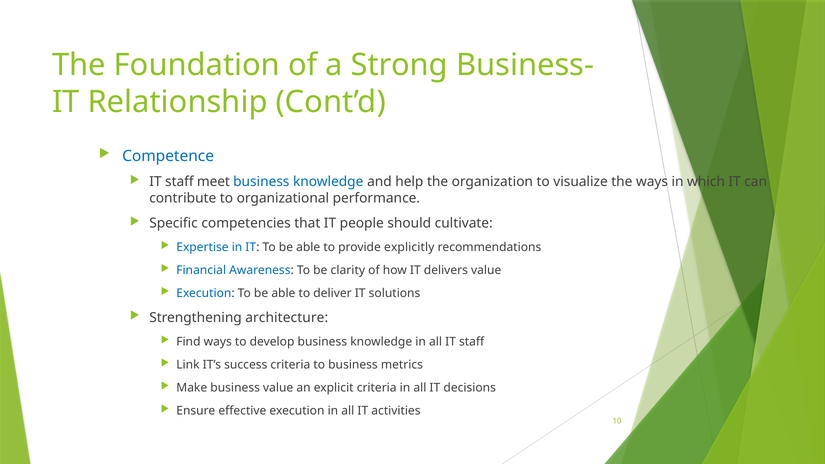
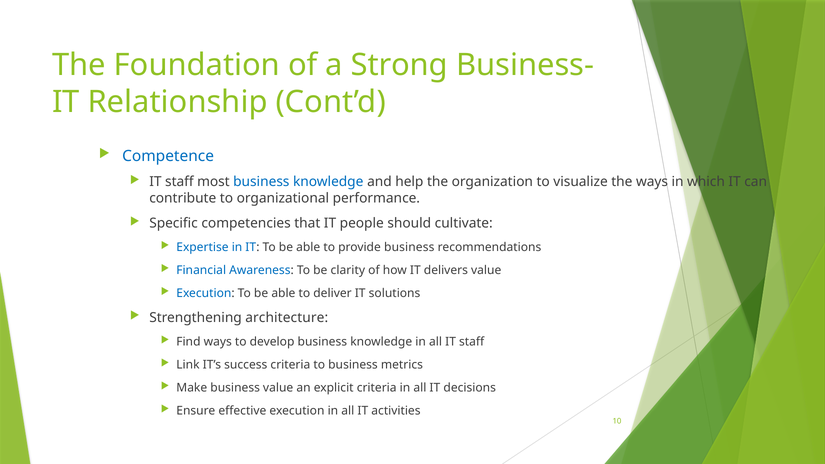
meet: meet -> most (213, 182)
provide explicitly: explicitly -> business (409, 247)
